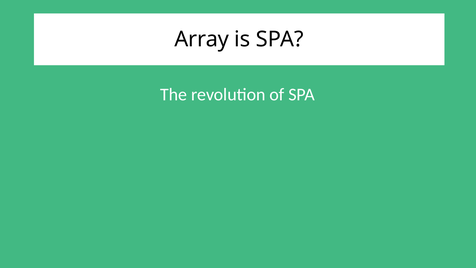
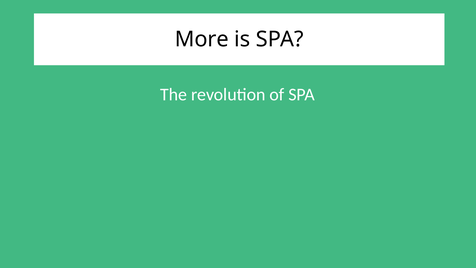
Array: Array -> More (202, 39)
